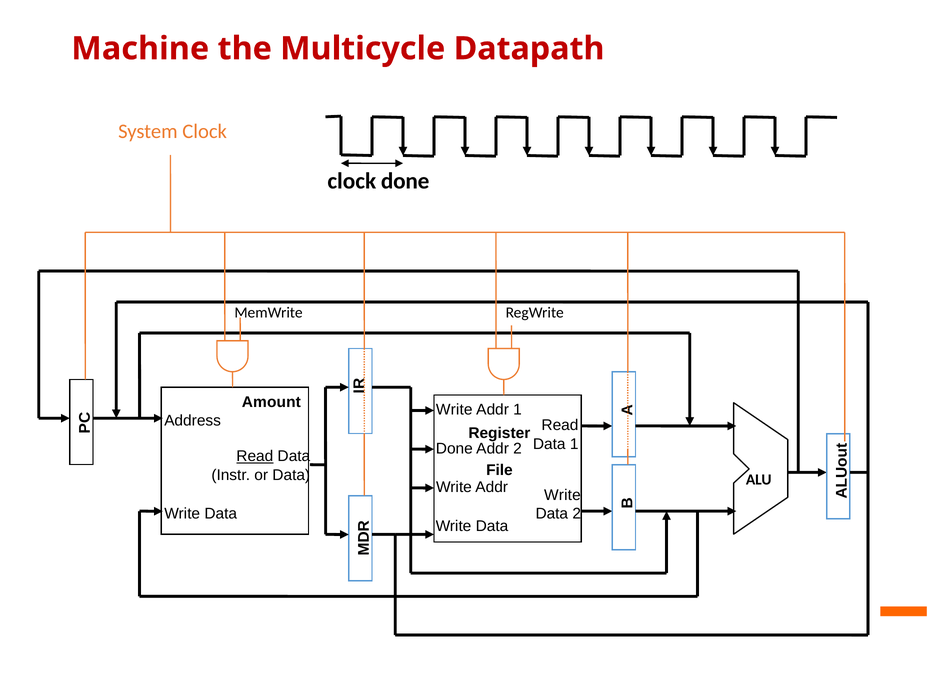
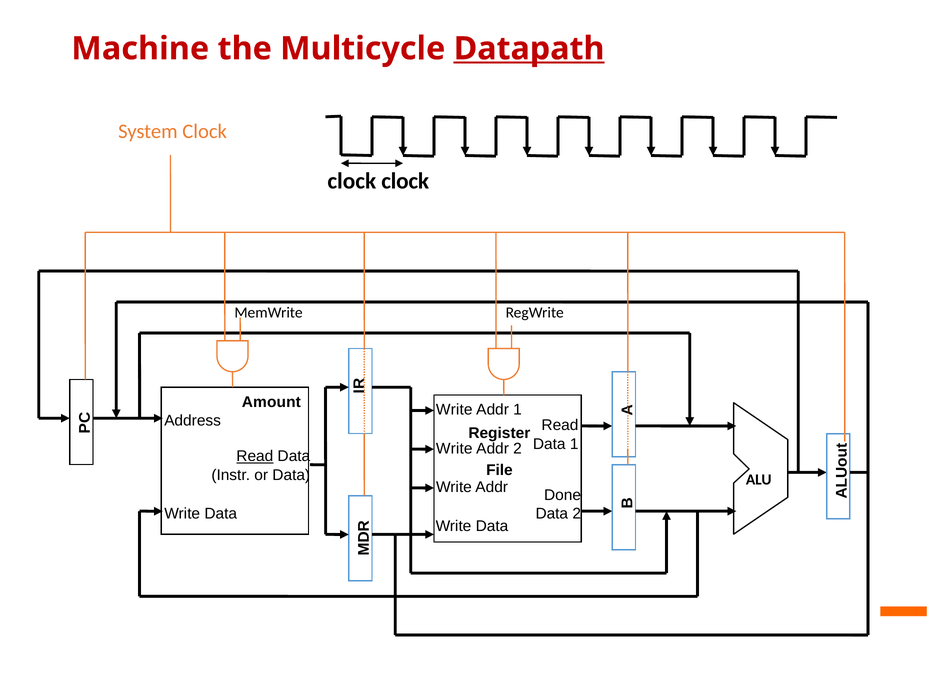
Datapath underline: none -> present (529, 49)
clock done: done -> clock (405, 181)
Done: Done -> Write (454, 449)
Write: Write -> Done (563, 495)
